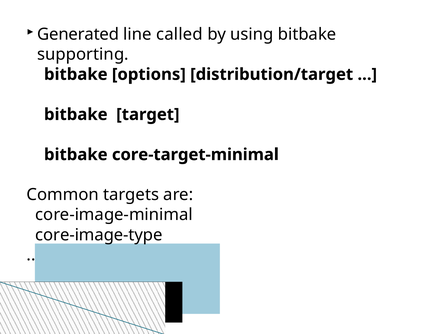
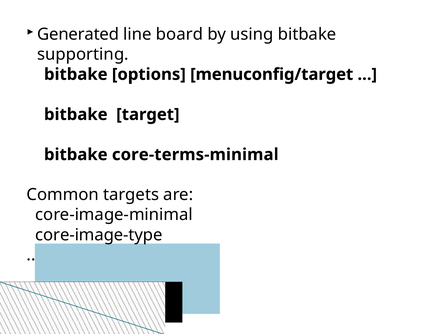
called: called -> board (180, 34)
distribution/target: distribution/target -> menuconfig/target (272, 74)
core-target-minimal: core-target-minimal -> core-terms-minimal (195, 154)
